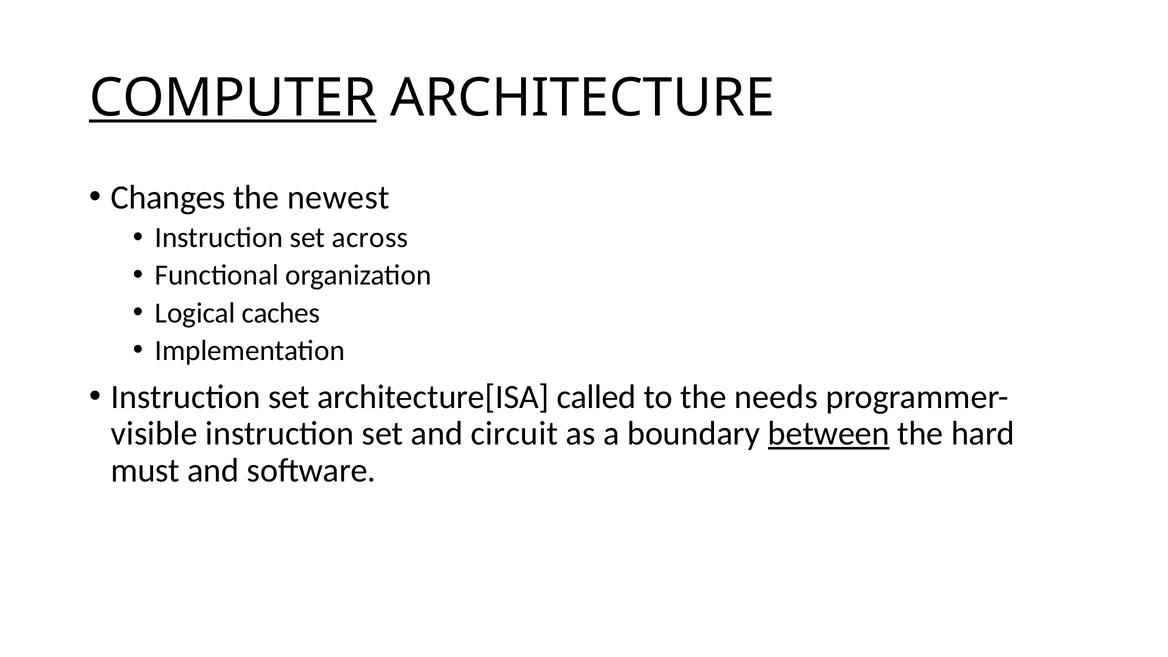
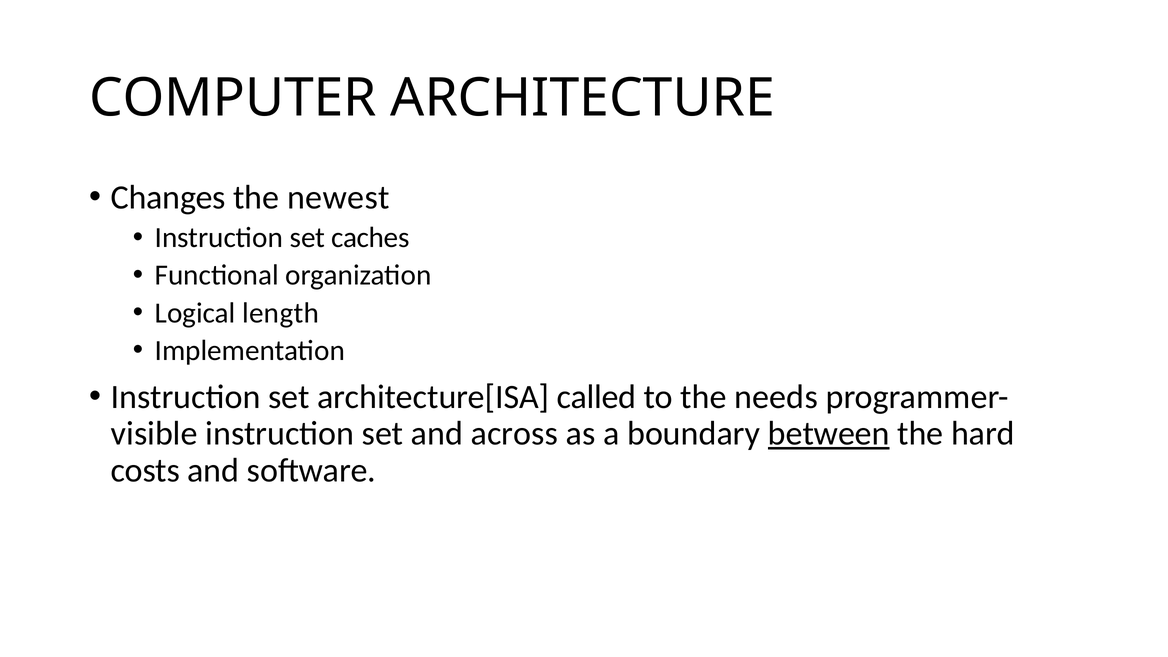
COMPUTER underline: present -> none (233, 98)
across: across -> caches (370, 238)
caches: caches -> length (281, 313)
circuit: circuit -> across (514, 434)
must: must -> costs (145, 470)
